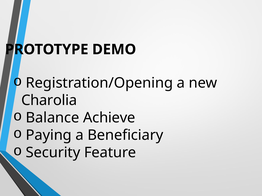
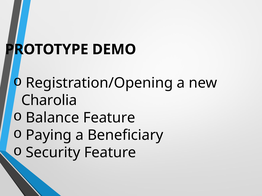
Balance Achieve: Achieve -> Feature (109, 118)
